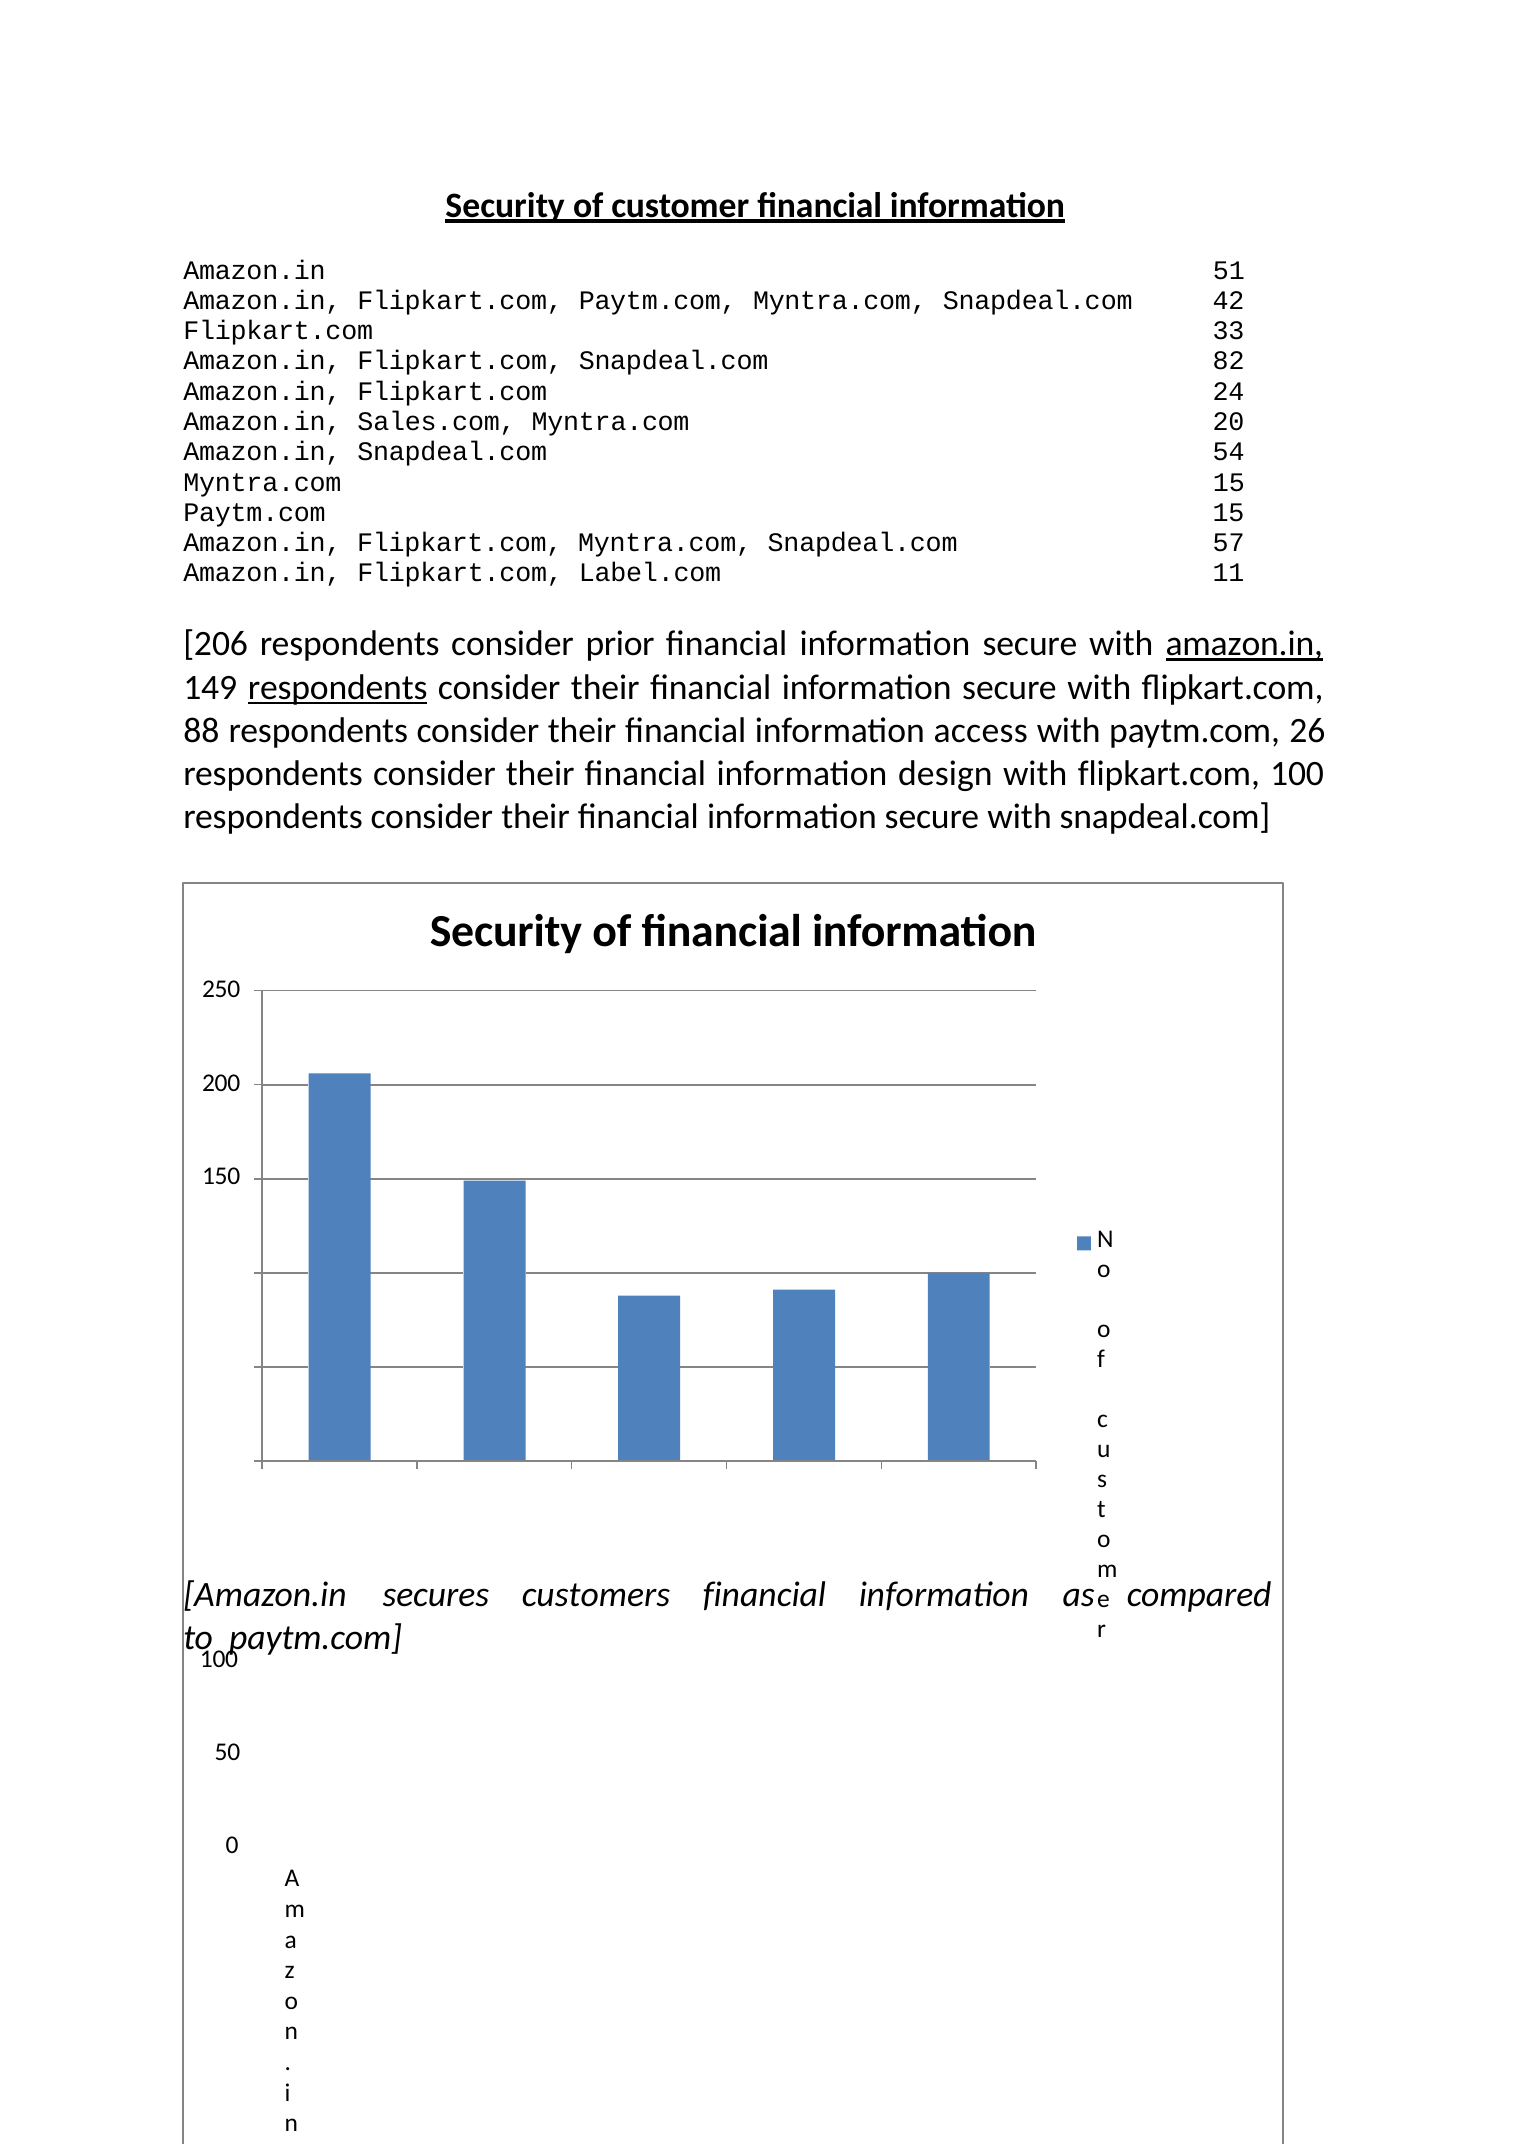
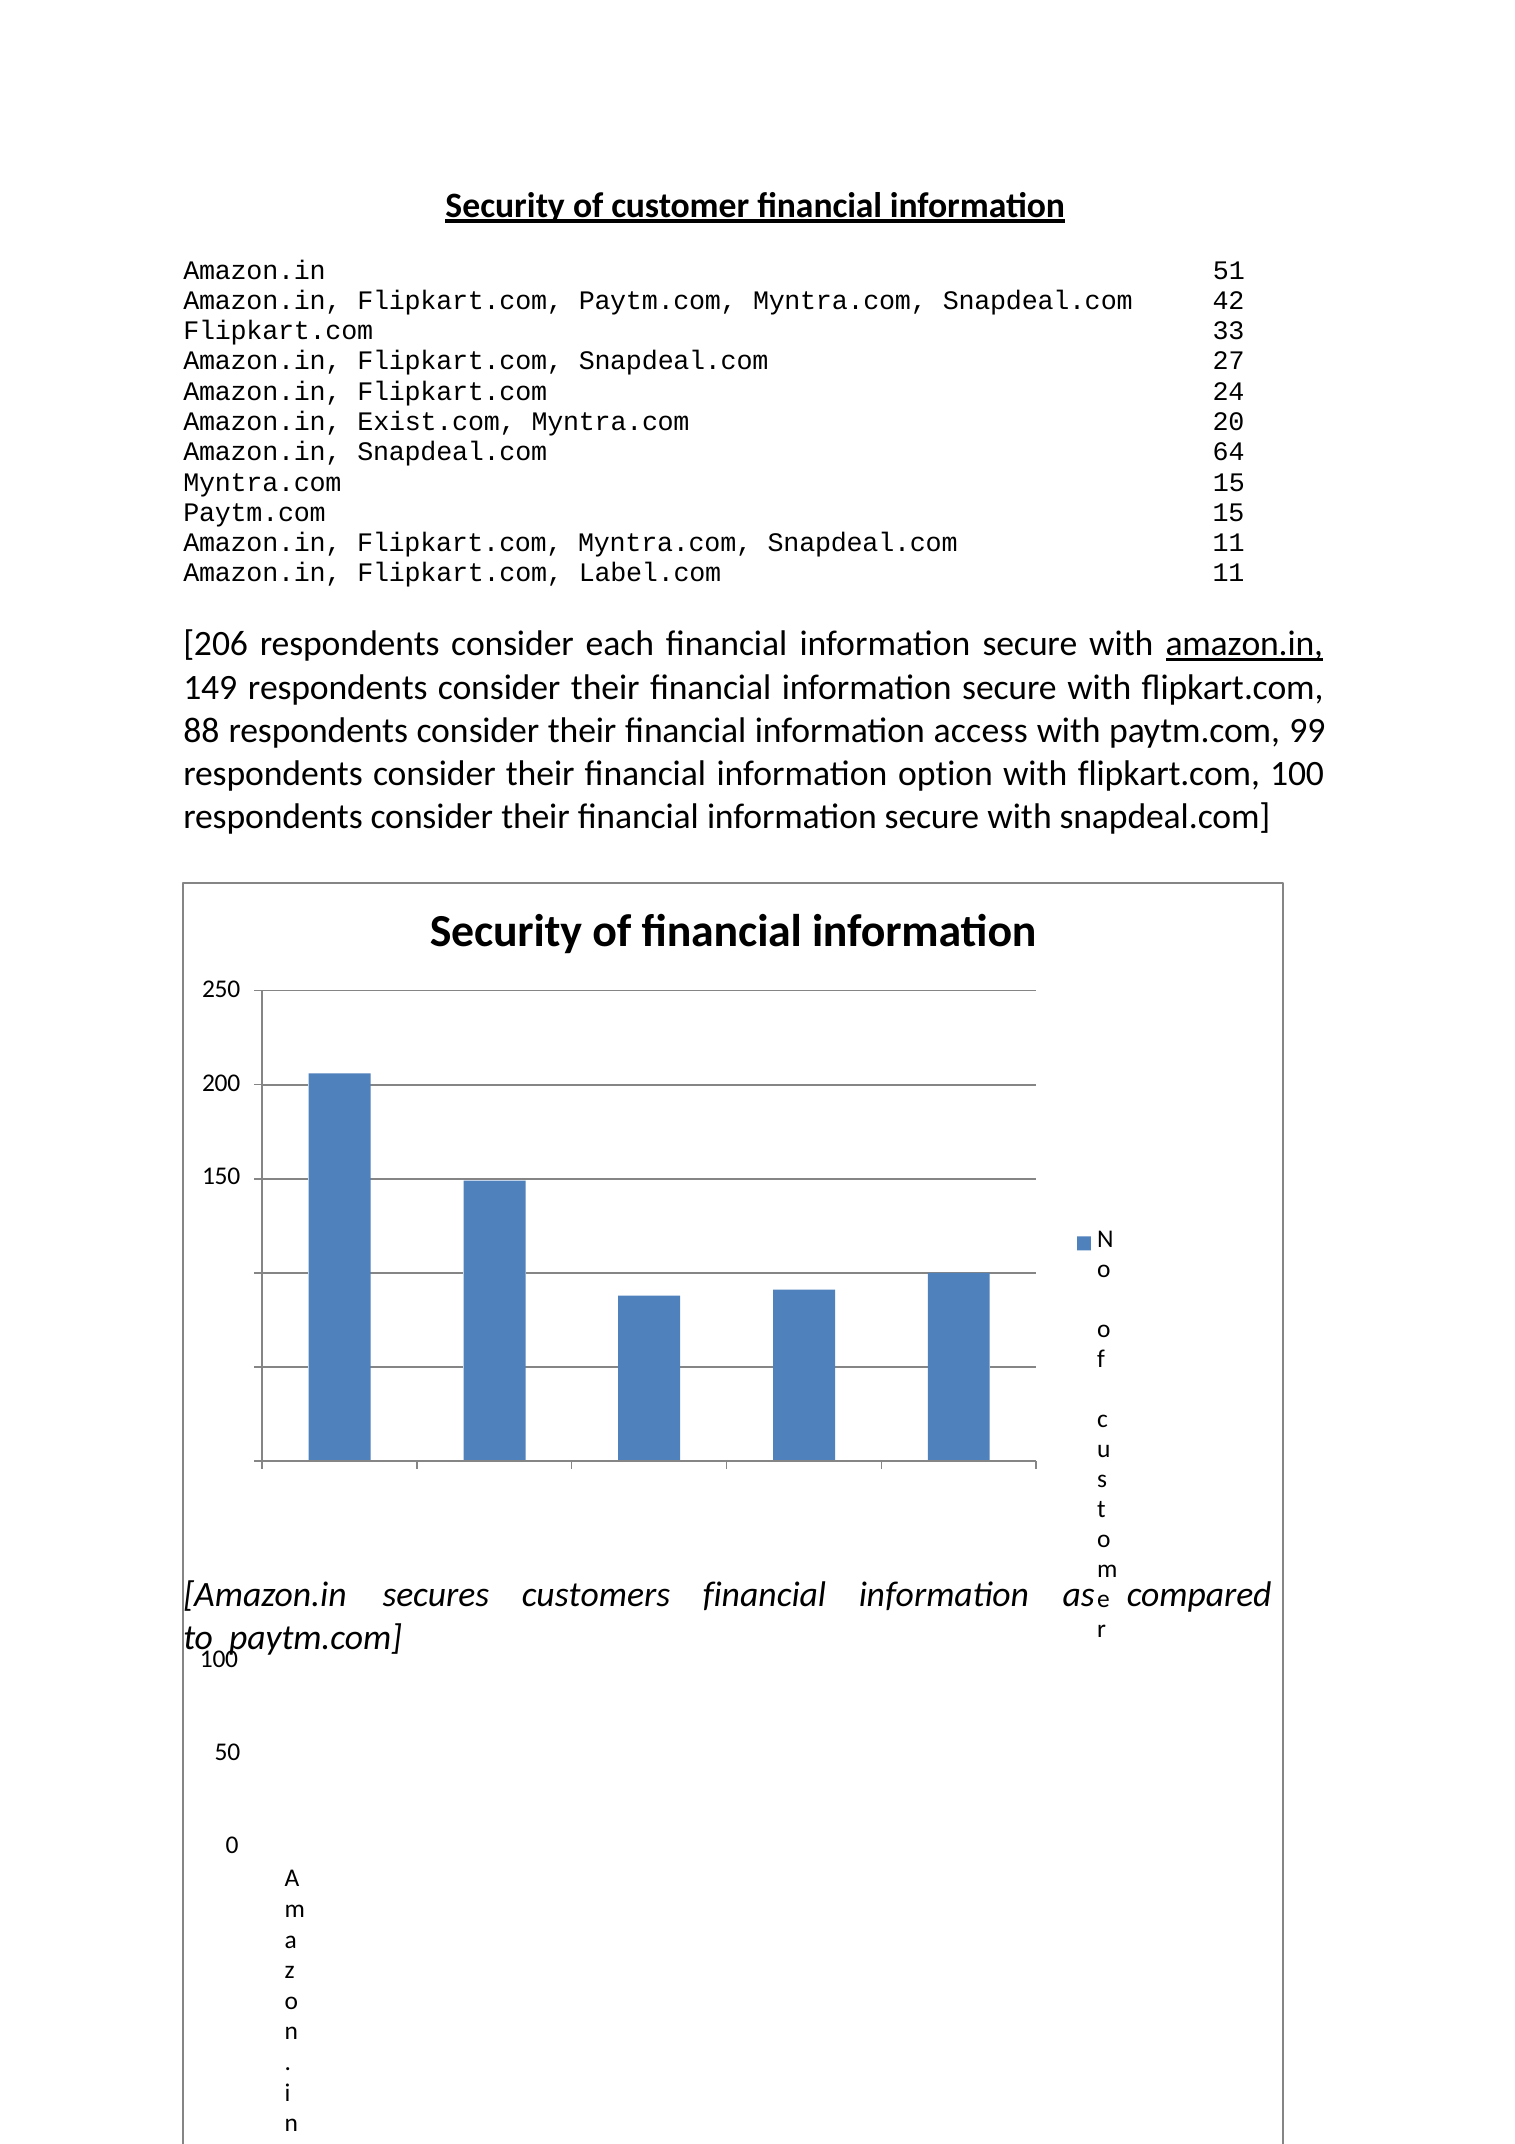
82: 82 -> 27 (1229, 361)
Sales.com: Sales.com -> Exist.com (437, 422)
54: 54 -> 64 (1229, 452)
Snapdeal.com 57: 57 -> 11 (1229, 543)
prior: prior -> each (620, 644)
respondents underline: present -> none (338, 687)
26: 26 -> 99 (1307, 730)
design: design -> option (945, 774)
